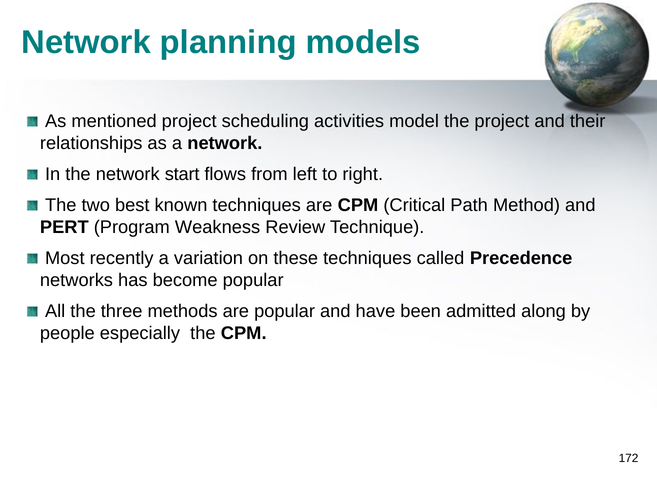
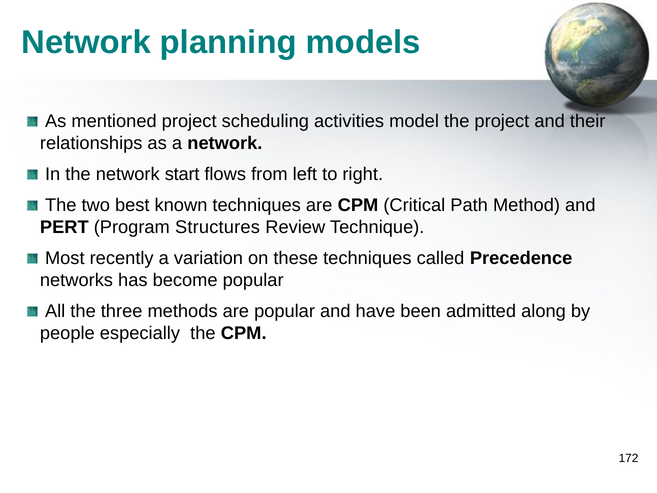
Weakness: Weakness -> Structures (217, 227)
